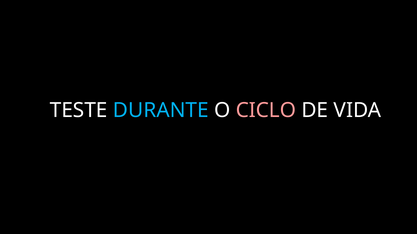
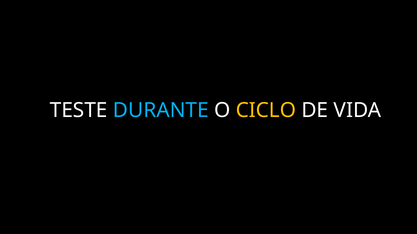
CICLO colour: pink -> yellow (266, 111)
